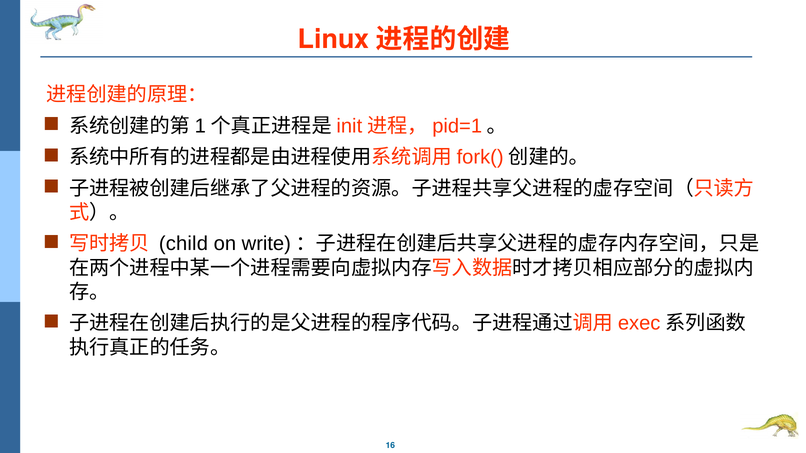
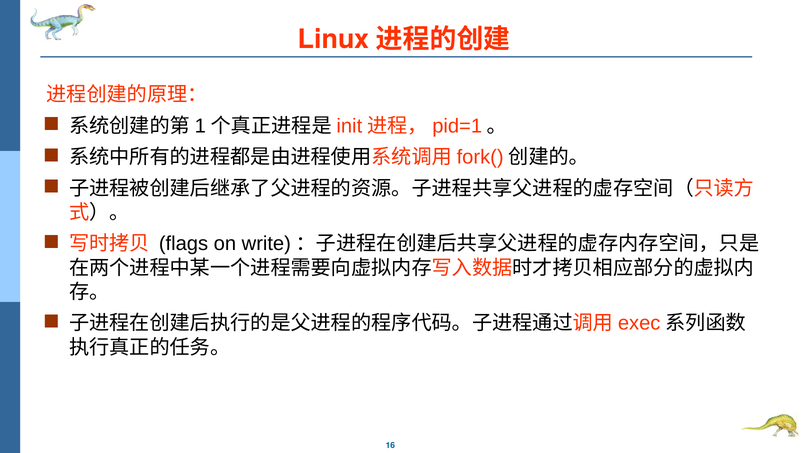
child: child -> flags (184, 244)
